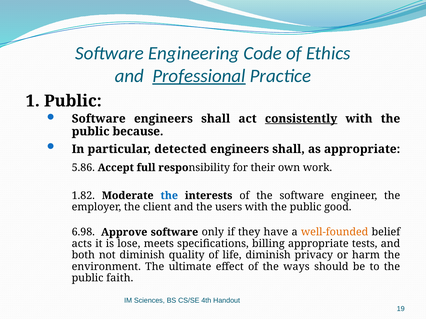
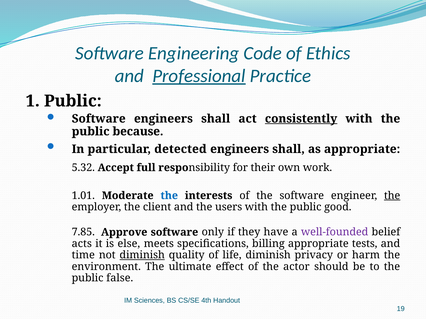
5.86: 5.86 -> 5.32 (83, 168)
1.82: 1.82 -> 1.01 (83, 196)
the underline: none -> present (392, 196)
6.98: 6.98 -> 7.85 (83, 233)
well-founded colour: orange -> purple (335, 233)
lose: lose -> else (129, 244)
both: both -> time (83, 256)
diminish underline: none -> present (142, 256)
ways: ways -> actor (296, 267)
faith: faith -> false (120, 279)
